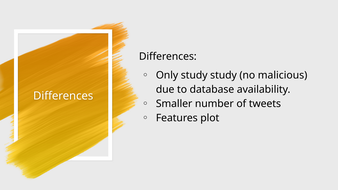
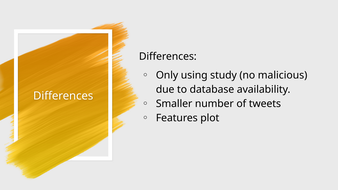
Only study: study -> using (194, 75)
